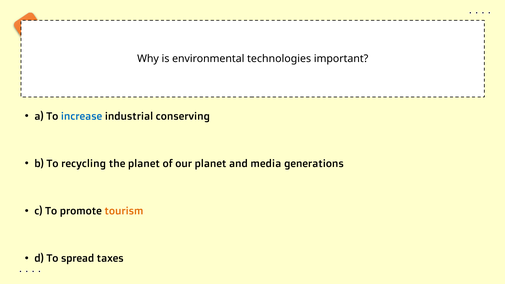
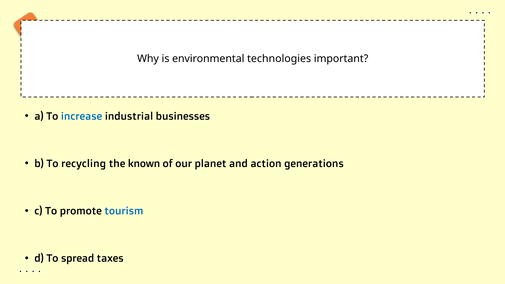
conserving: conserving -> businesses (183, 116)
the planet: planet -> known (144, 164)
media: media -> action (266, 164)
tourism colour: orange -> blue (124, 211)
